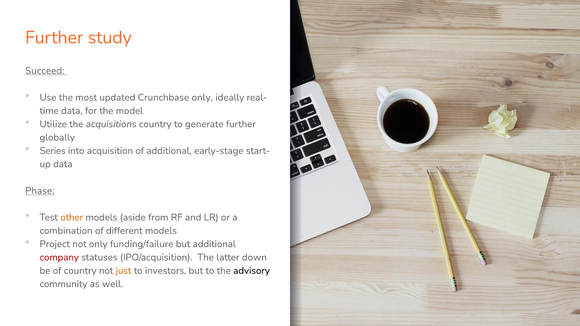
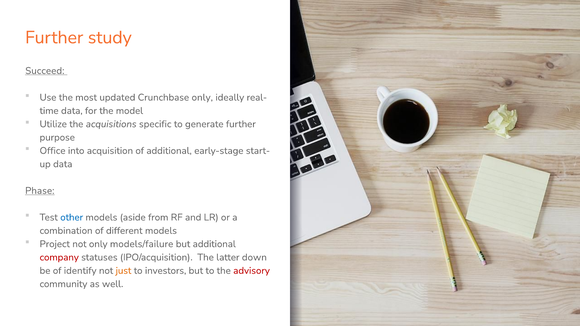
acquisitions country: country -> specific (155, 124)
globally: globally -> purpose (57, 137)
Series: Series -> Office (53, 151)
other colour: orange -> blue (72, 217)
funding/failure: funding/failure -> models/failure (142, 244)
of country: country -> identify (80, 271)
advisory colour: black -> red (252, 271)
